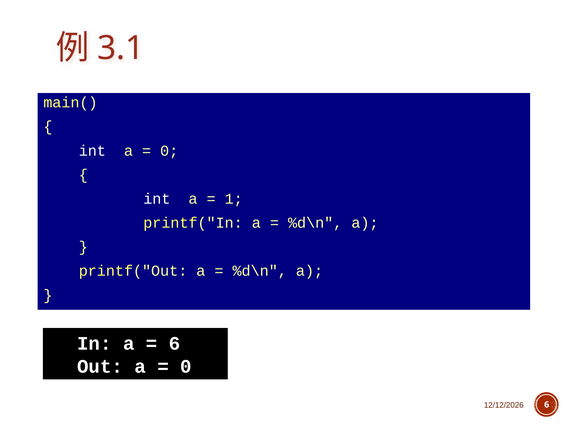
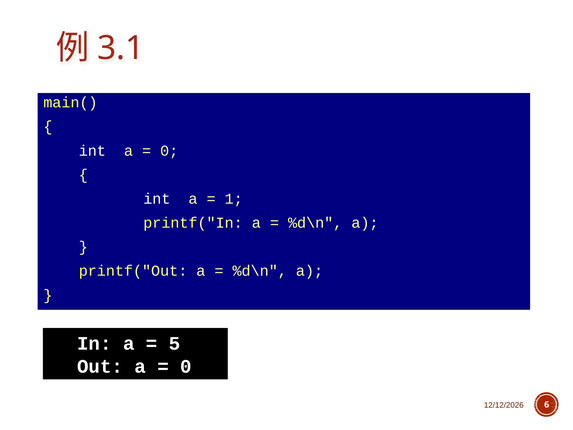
6: 6 -> 5 (175, 343)
